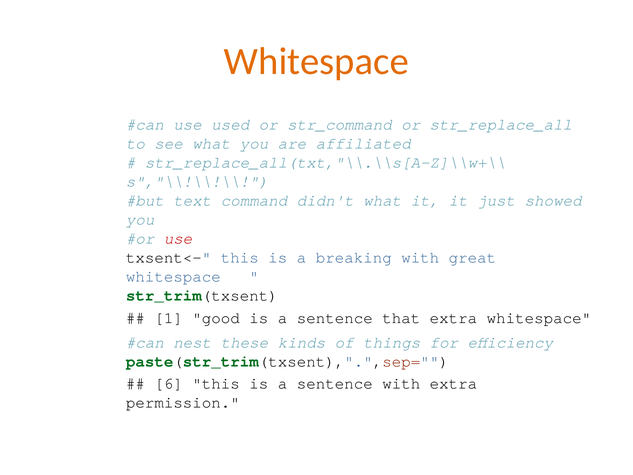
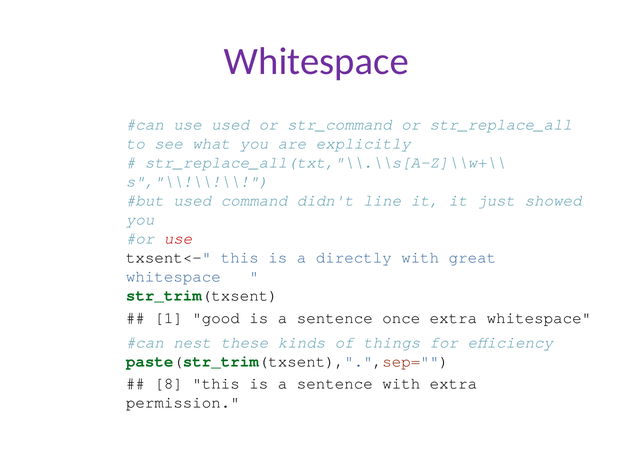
Whitespace colour: orange -> purple (316, 61)
affiliated: affiliated -> explicitly (363, 144)
text: text -> used (192, 201)
didn't what: what -> line (382, 201)
breaking: breaking -> directly (354, 257)
that: that -> once (401, 318)
6: 6 -> 8 (169, 383)
